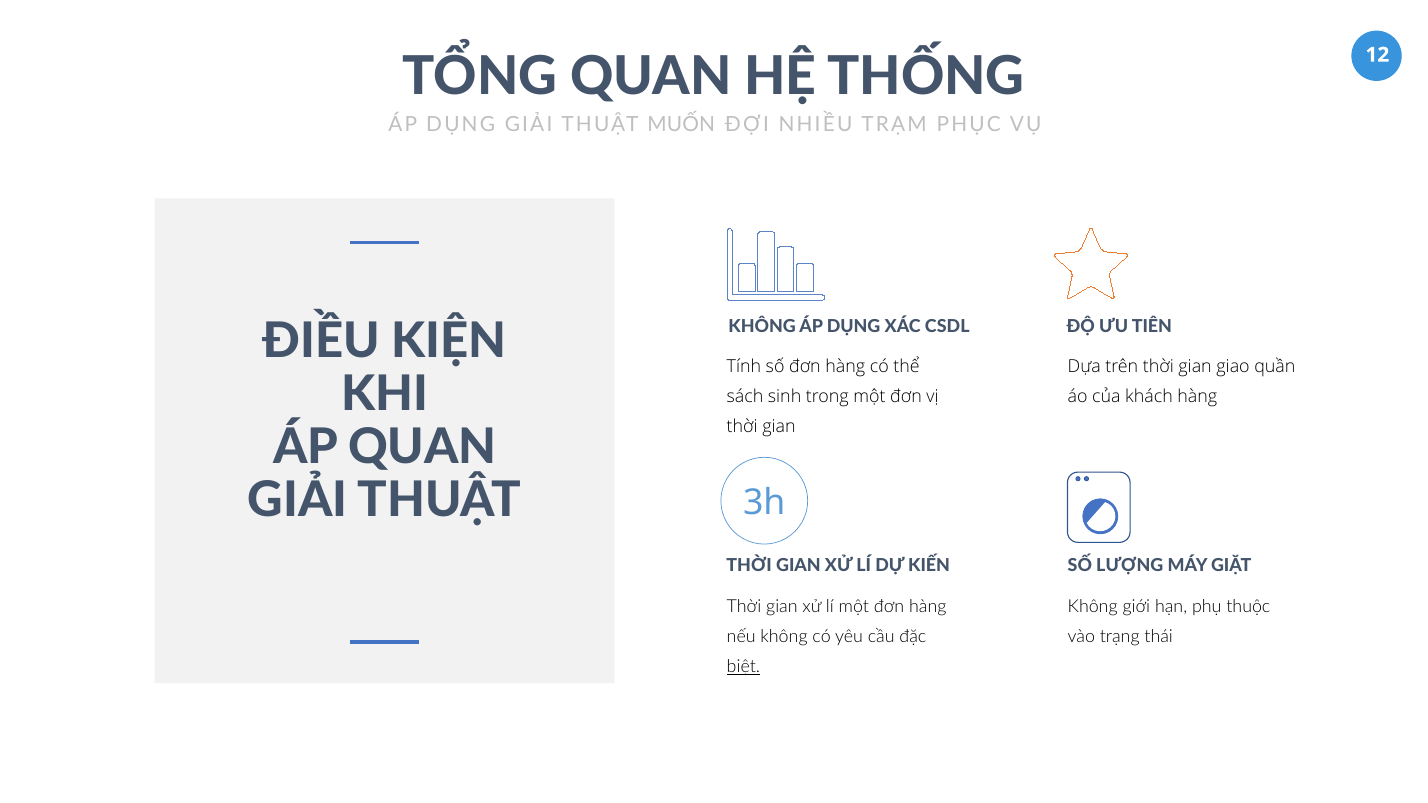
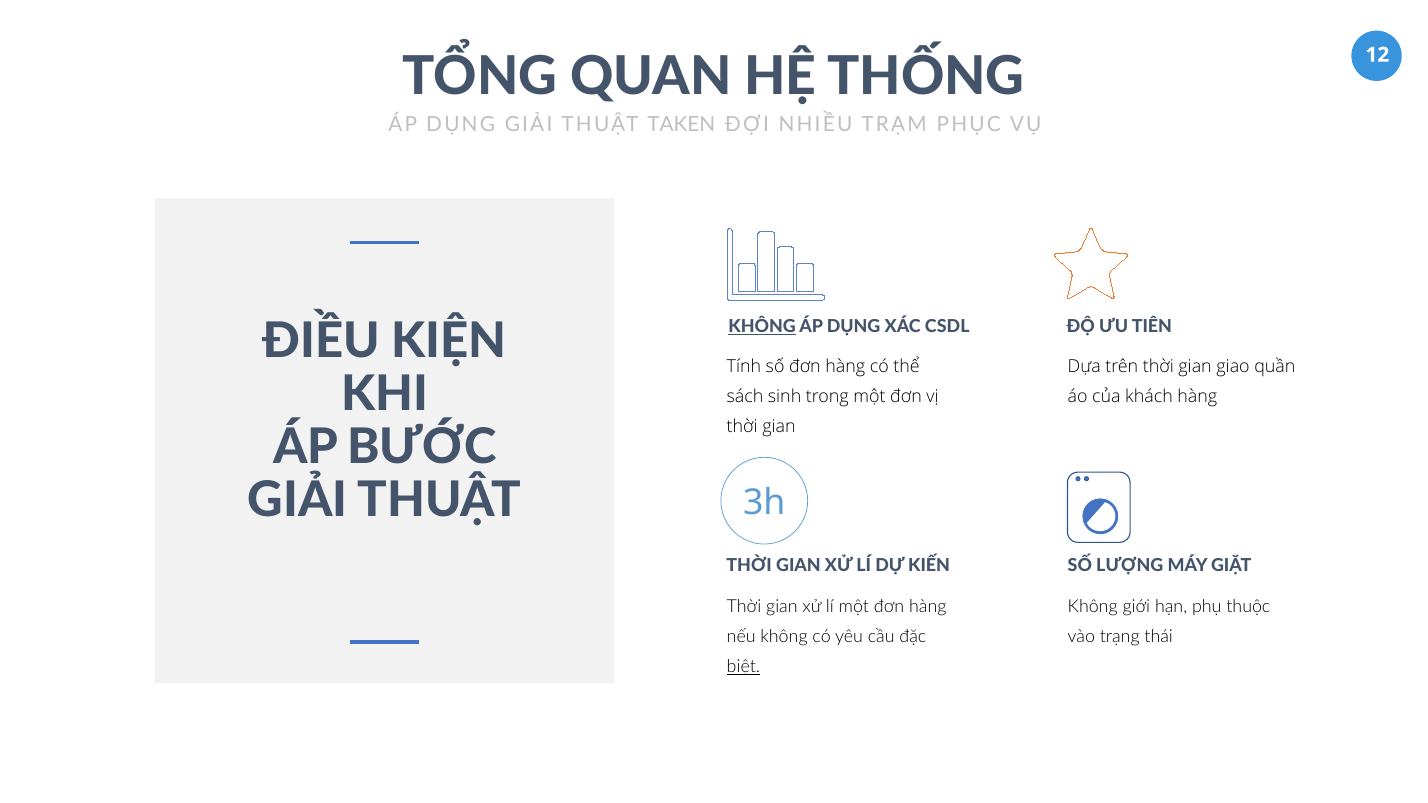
MUỐN: MUỐN -> TAKEN (681, 125)
KHÔNG underline: none -> present (762, 327)
ÁP QUAN: QUAN -> BƯỚC (422, 447)
